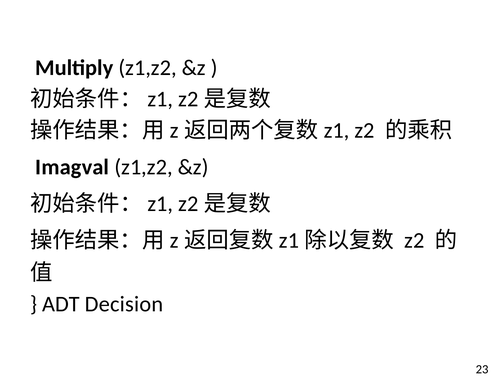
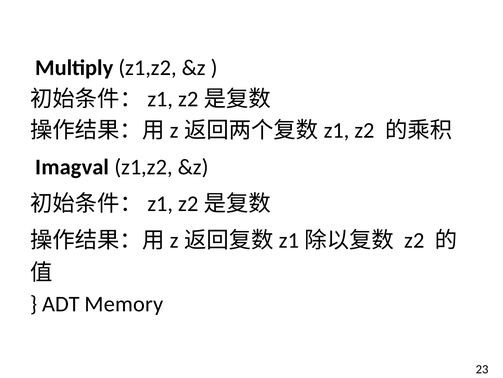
Decision: Decision -> Memory (124, 304)
